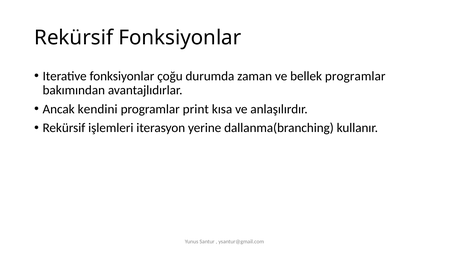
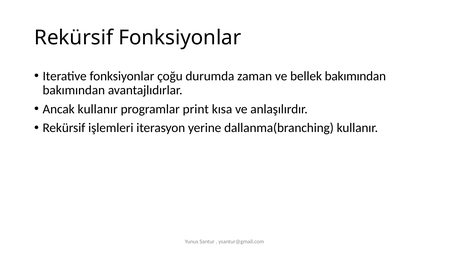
bellek programlar: programlar -> bakımından (355, 76)
Ancak kendini: kendini -> kullanır (98, 109)
